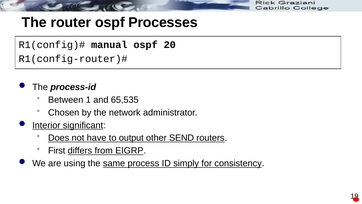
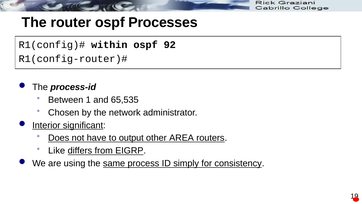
manual: manual -> within (109, 45)
20: 20 -> 92 (170, 45)
SEND: SEND -> AREA (182, 138)
First: First -> Like (57, 150)
